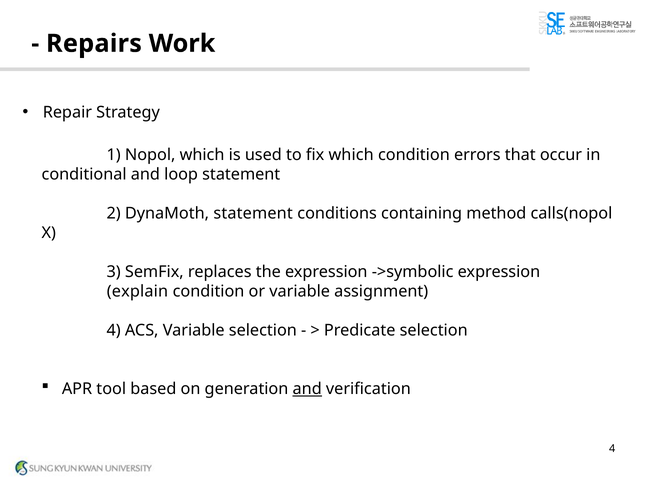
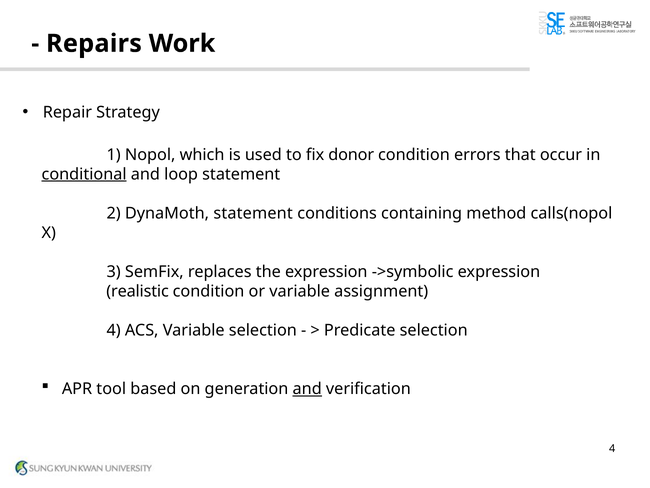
fix which: which -> donor (351, 155)
conditional underline: none -> present (84, 174)
explain: explain -> realistic (138, 291)
